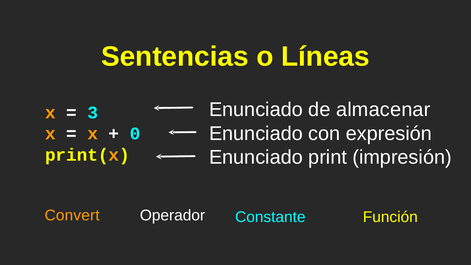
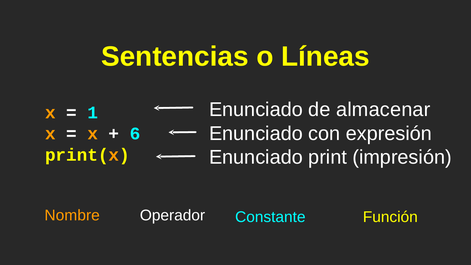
3: 3 -> 1 (93, 113)
0: 0 -> 6 (135, 134)
Convert: Convert -> Nombre (72, 215)
